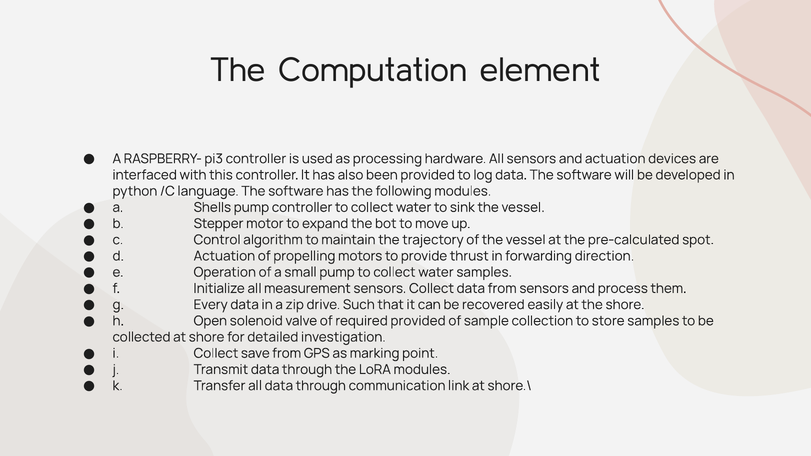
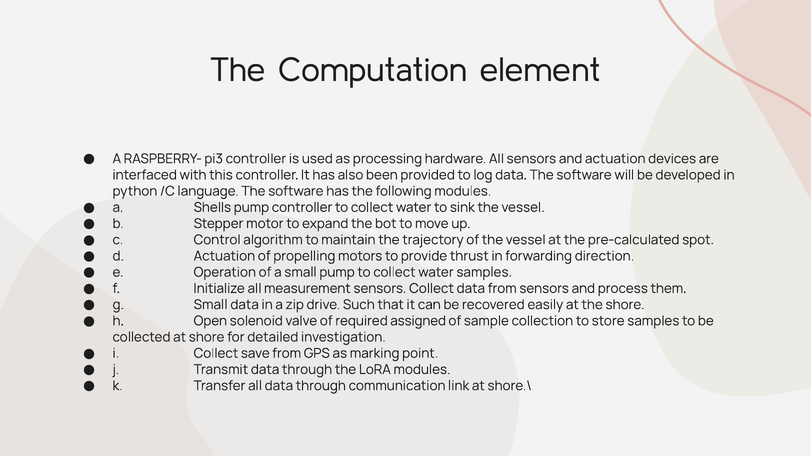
g Every: Every -> Small (211, 305)
required provided: provided -> assigned (418, 321)
